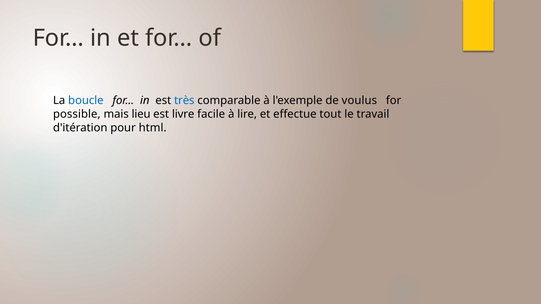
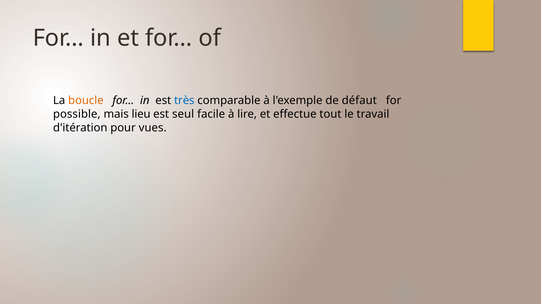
boucle colour: blue -> orange (86, 101)
voulus: voulus -> défaut (359, 101)
livre: livre -> seul (183, 114)
html: html -> vues (153, 128)
